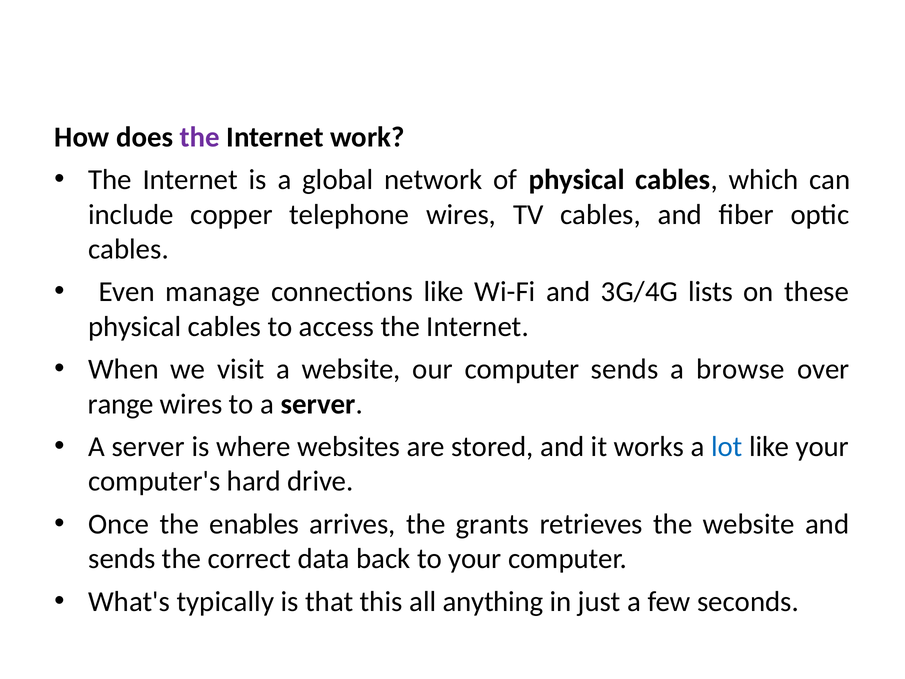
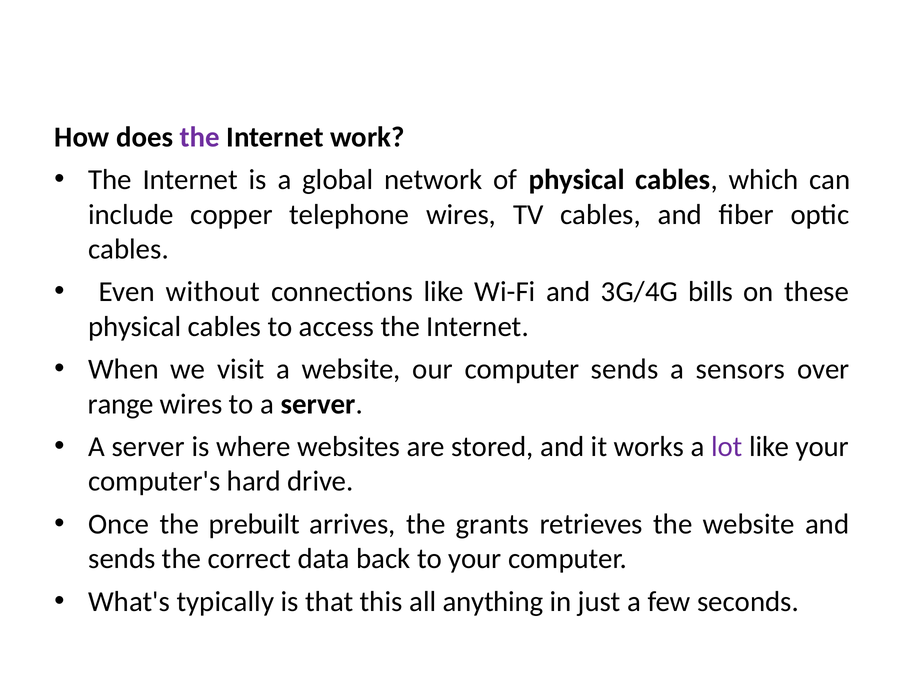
manage: manage -> without (213, 292)
lists: lists -> bills (711, 292)
browse: browse -> sensors (741, 369)
lot colour: blue -> purple (727, 447)
enables: enables -> prebuilt (254, 524)
